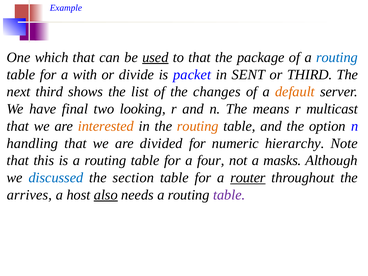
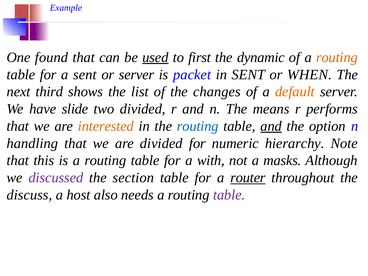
which: which -> found (51, 57)
to that: that -> first (200, 57)
package: package -> dynamic (261, 57)
routing colour: blue -> orange (337, 57)
a with: with -> sent (85, 75)
or divide: divide -> server (137, 75)
or THIRD: THIRD -> WHEN (310, 75)
final: final -> slide (75, 109)
two looking: looking -> divided (143, 109)
multicast: multicast -> performs (332, 109)
routing colour: orange -> blue (198, 126)
and underline: none -> present (271, 126)
four: four -> with (211, 160)
discussed colour: blue -> purple (56, 178)
arrives: arrives -> discuss (29, 195)
also underline: present -> none (106, 195)
